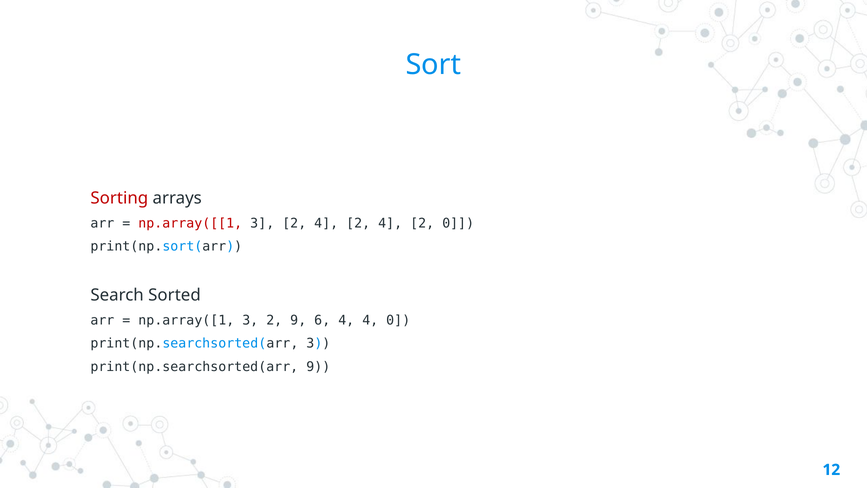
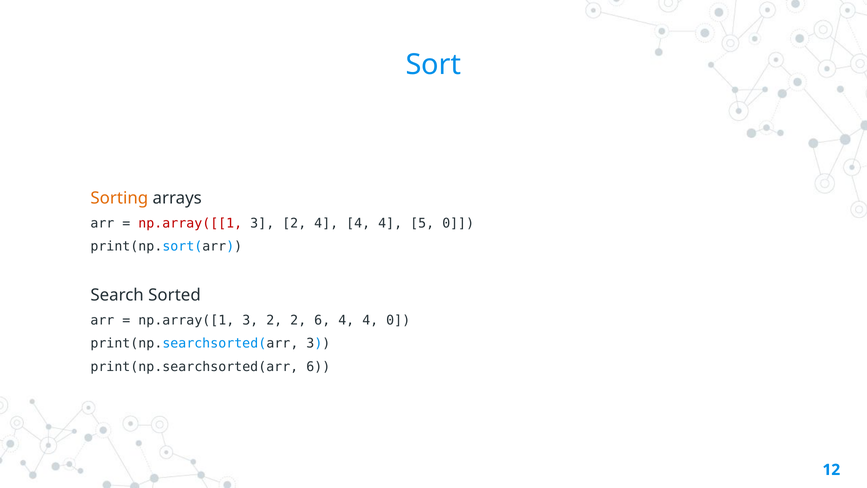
Sorting colour: red -> orange (119, 198)
3 2 4 2: 2 -> 4 (358, 223)
2: 2 -> 5 (422, 223)
2 9: 9 -> 2 (298, 320)
print(np.searchsorted(arr 9: 9 -> 6 (318, 366)
